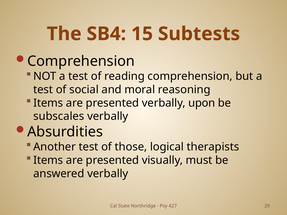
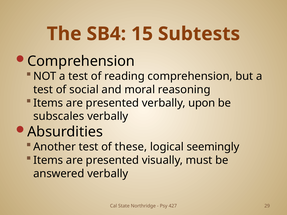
those: those -> these (131, 147)
therapists: therapists -> seemingly (213, 147)
